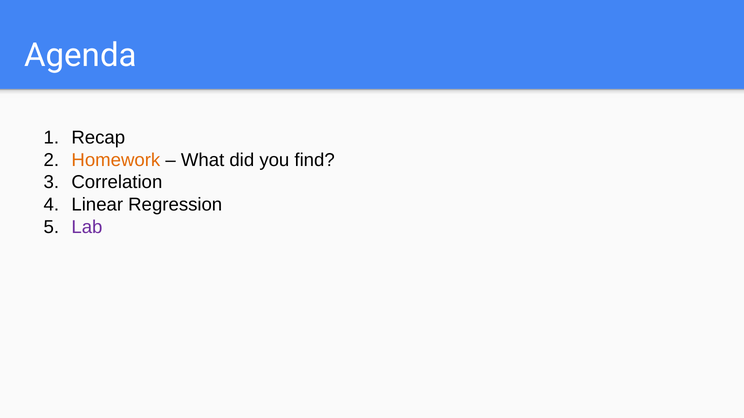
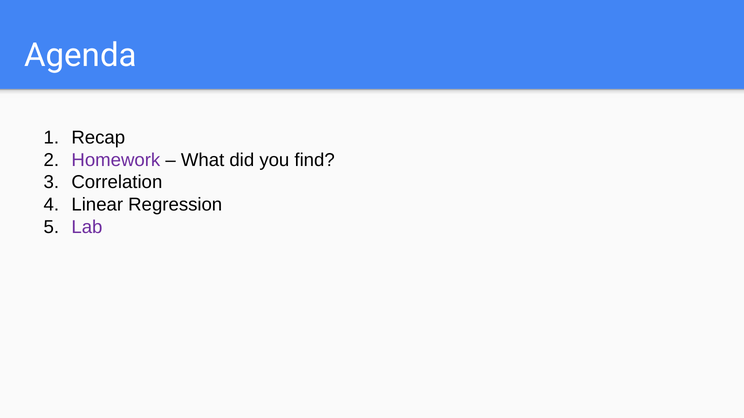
Homework colour: orange -> purple (116, 160)
